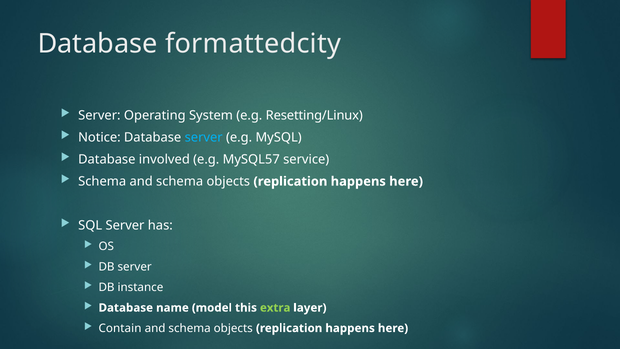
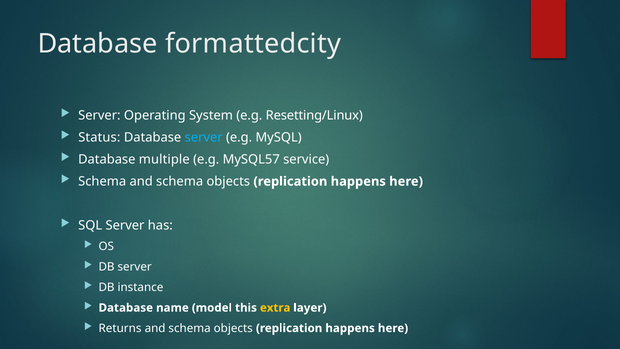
Notice: Notice -> Status (99, 137)
involved: involved -> multiple (164, 159)
extra colour: light green -> yellow (275, 308)
Contain: Contain -> Returns (120, 328)
